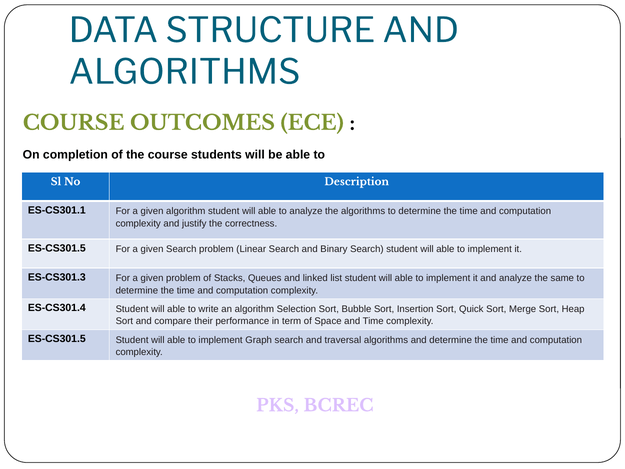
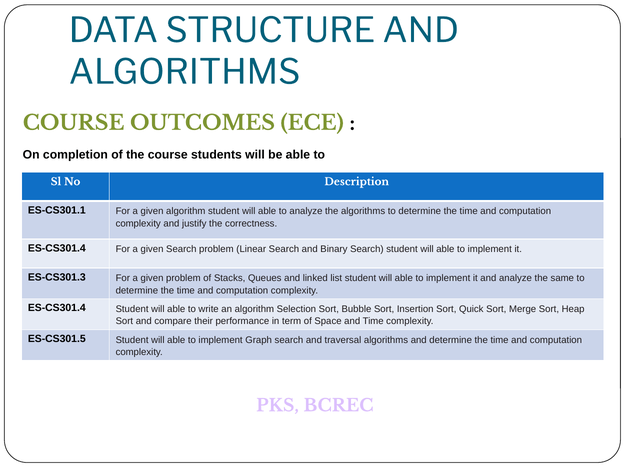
ES-CS301.5: ES-CS301.5 -> ES-CS301.4 (57, 248)
